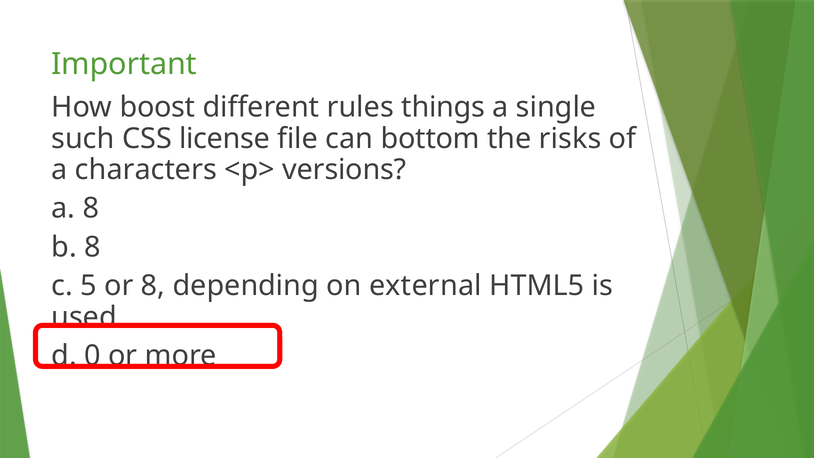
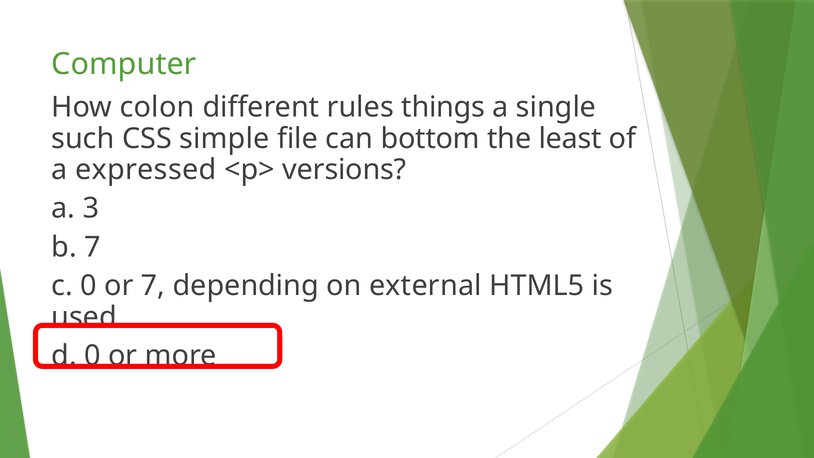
Important: Important -> Computer (124, 64)
boost: boost -> colon (157, 107)
license: license -> simple (224, 138)
risks: risks -> least (570, 138)
characters: characters -> expressed (146, 170)
a 8: 8 -> 3 (91, 208)
b 8: 8 -> 7 (92, 247)
c 5: 5 -> 0 (89, 286)
or 8: 8 -> 7 (153, 286)
